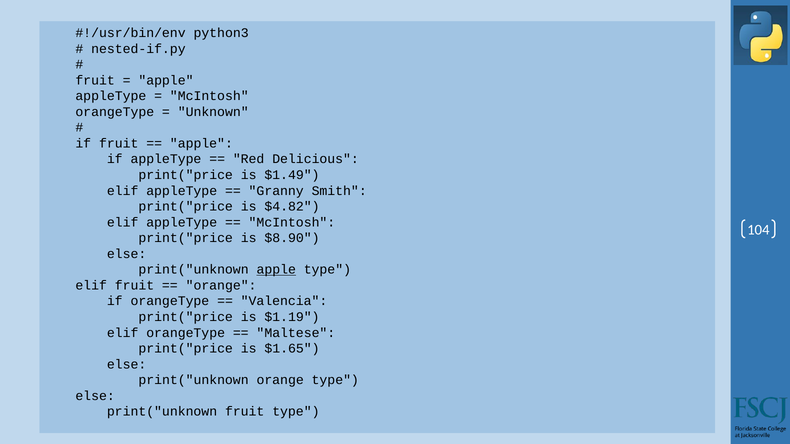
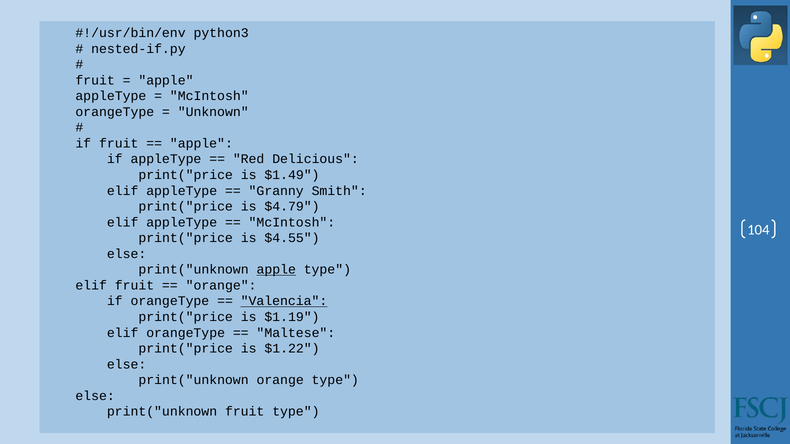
$4.82: $4.82 -> $4.79 (292, 207)
$8.90: $8.90 -> $4.55 (292, 238)
Valencia underline: none -> present (284, 301)
$1.65: $1.65 -> $1.22 (292, 349)
